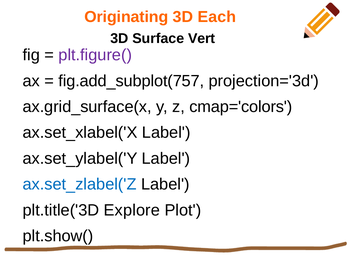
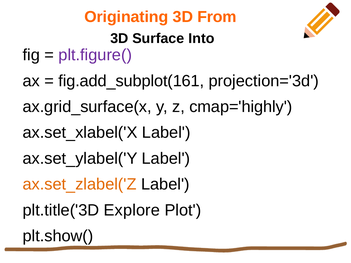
Each: Each -> From (217, 17)
Vert: Vert -> Into (201, 38)
fig.add_subplot(757: fig.add_subplot(757 -> fig.add_subplot(161 (131, 81)
cmap='colors: cmap='colors -> cmap='highly (241, 107)
ax.set_zlabel('Z colour: blue -> orange (80, 184)
